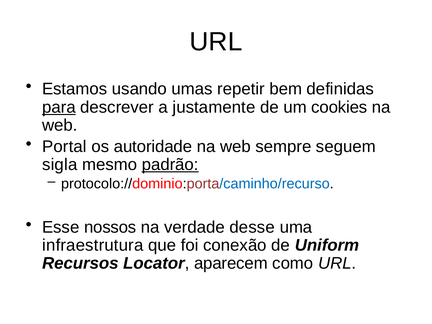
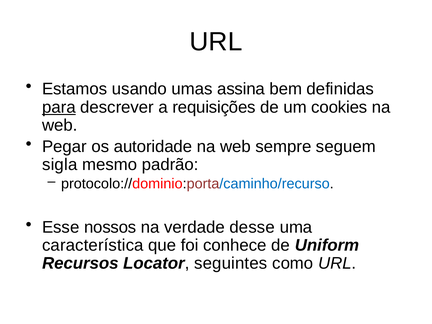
repetir: repetir -> assina (241, 89)
justamente: justamente -> requisições (214, 107)
Portal: Portal -> Pegar (65, 146)
padrão underline: present -> none (170, 165)
infraestrutura: infraestrutura -> característica (93, 245)
conexão: conexão -> conhece (235, 245)
aparecem: aparecem -> seguintes (231, 263)
